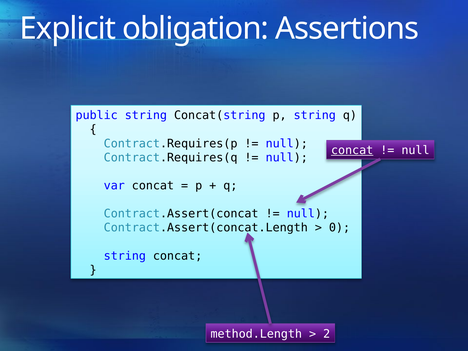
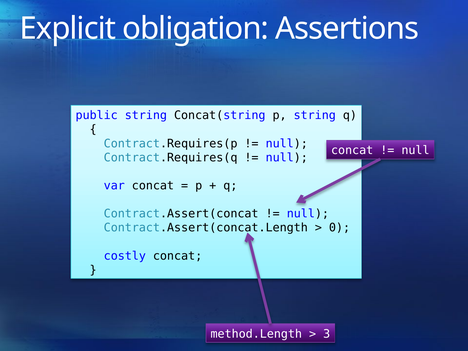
concat underline: present -> none (352, 150)
string: string -> costly (125, 256)
2: 2 -> 3 (327, 334)
